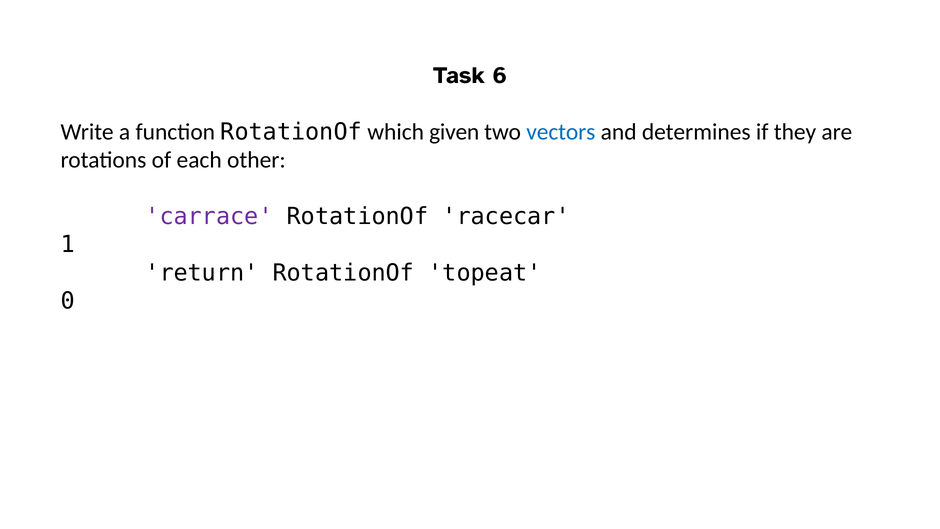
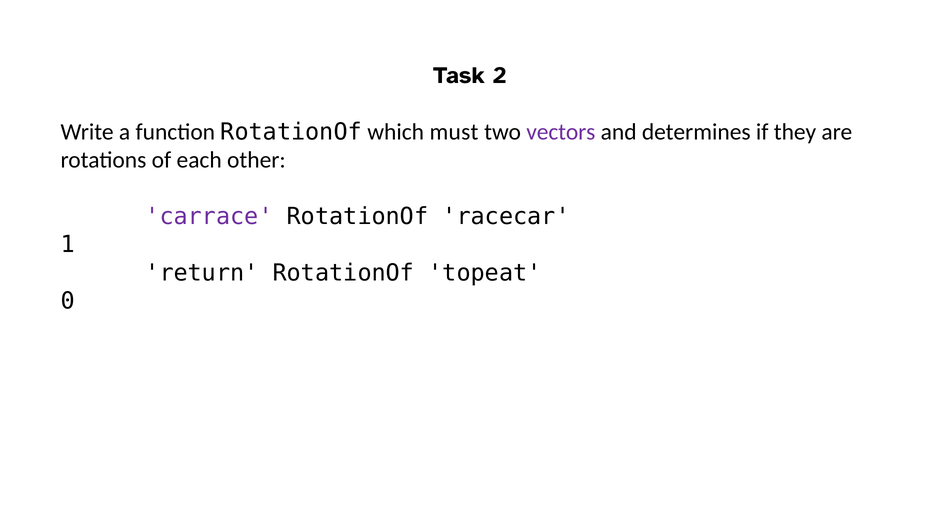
6: 6 -> 2 (500, 75)
given: given -> must (454, 132)
vectors colour: blue -> purple (561, 132)
